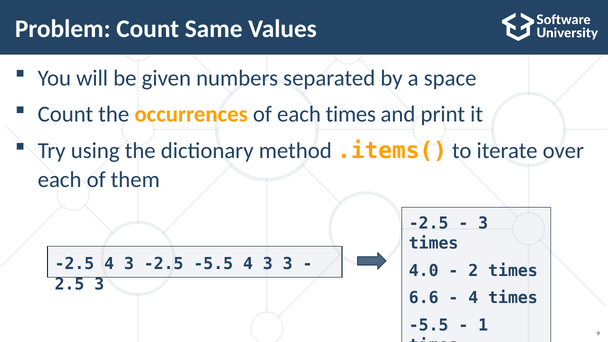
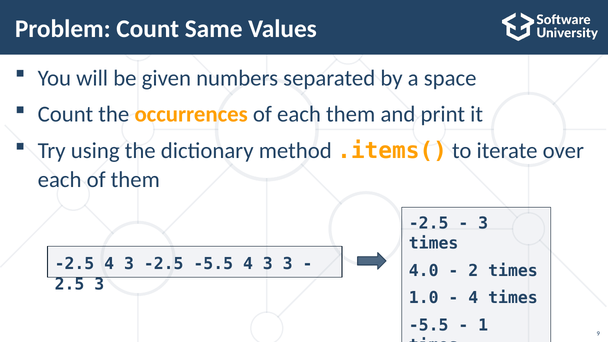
each times: times -> them (351, 114)
6.6: 6.6 -> 1.0 (424, 298)
